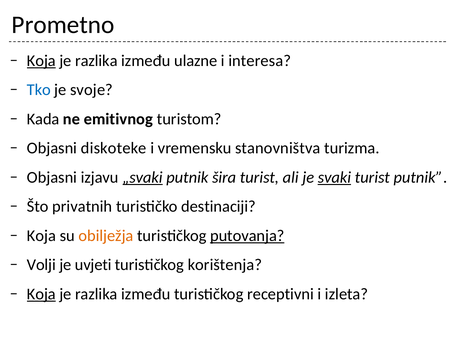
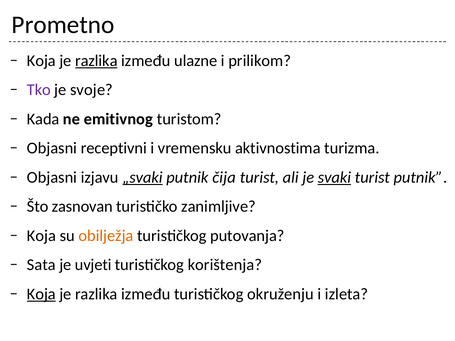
Koja underline: present -> none (41, 61)
razlika underline: none -> present (96, 61)
interesa: interesa -> prilikom (260, 61)
Tko colour: blue -> purple (39, 90)
diskoteke: diskoteke -> receptivni (114, 148)
stanovništva: stanovništva -> aktivnostima (278, 148)
šira: šira -> čija (224, 177)
privatnih: privatnih -> zasnovan (82, 207)
destinaciji: destinaciji -> zanimljive (219, 207)
putovanja underline: present -> none (247, 236)
Volji: Volji -> Sata (41, 265)
receptivni: receptivni -> okruženju (280, 294)
